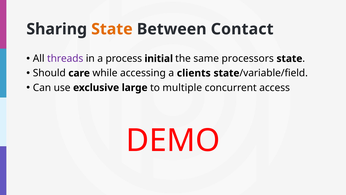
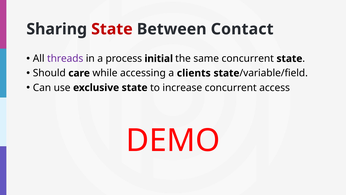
State colour: orange -> red (112, 29)
same processors: processors -> concurrent (248, 58)
exclusive large: large -> state (135, 88)
multiple: multiple -> increase (182, 88)
